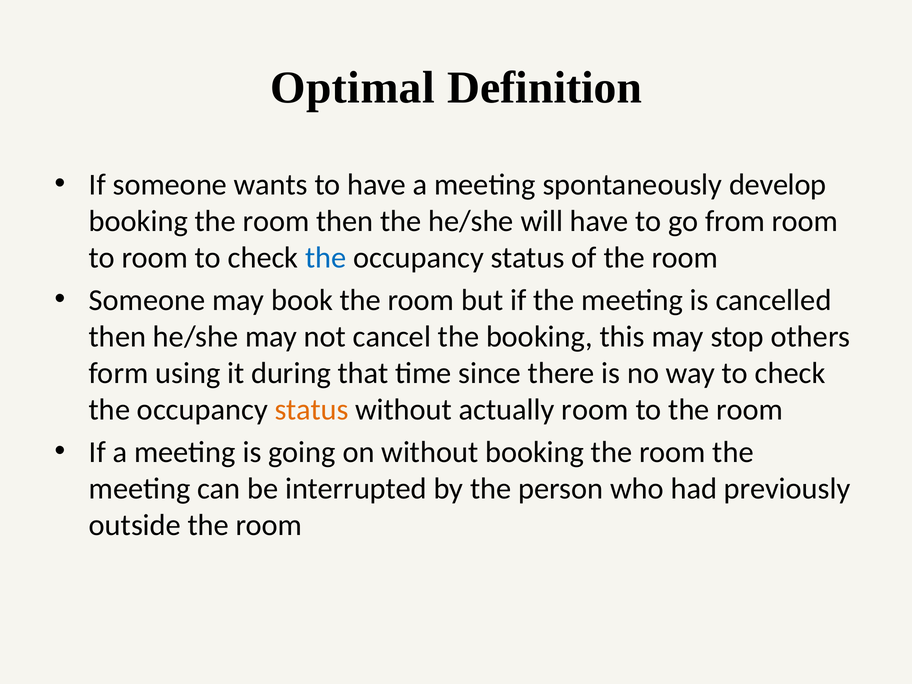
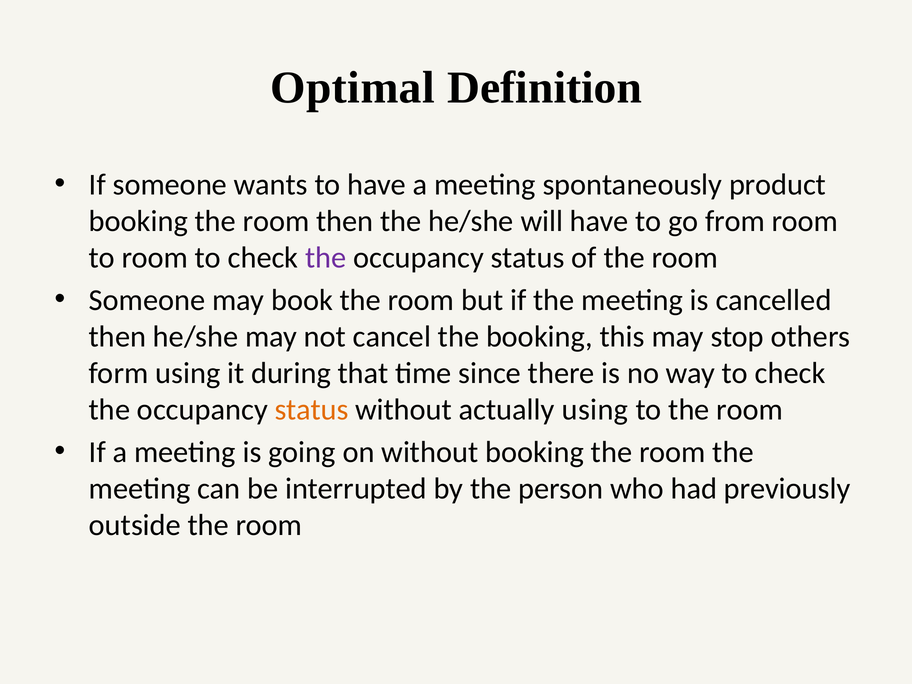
develop: develop -> product (778, 185)
the colour: blue -> purple (326, 257)
actually room: room -> using (595, 409)
